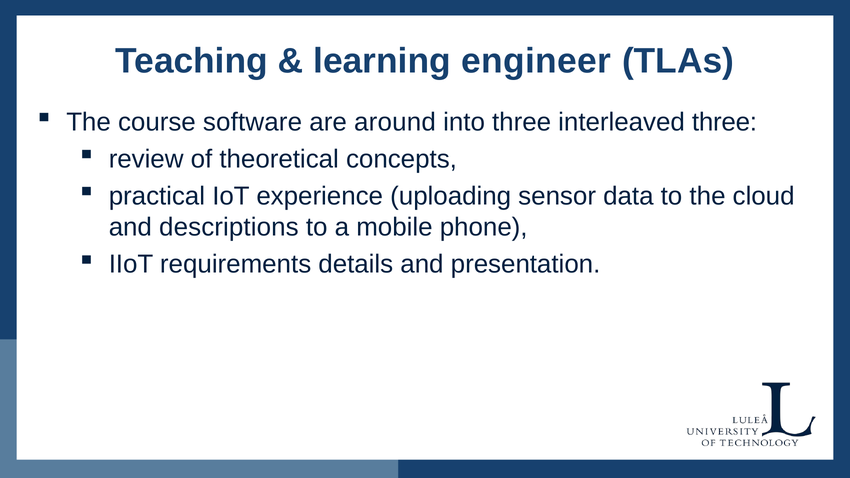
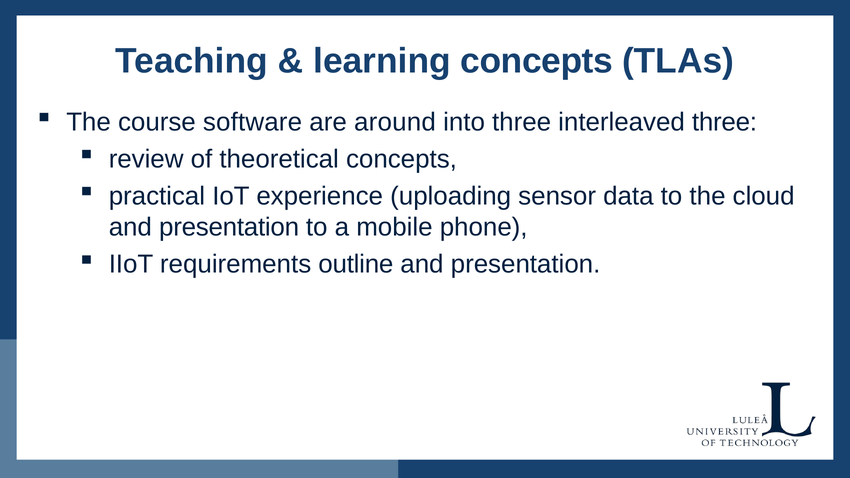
learning engineer: engineer -> concepts (537, 61)
descriptions: descriptions -> presentation (229, 227)
details: details -> outline (356, 264)
